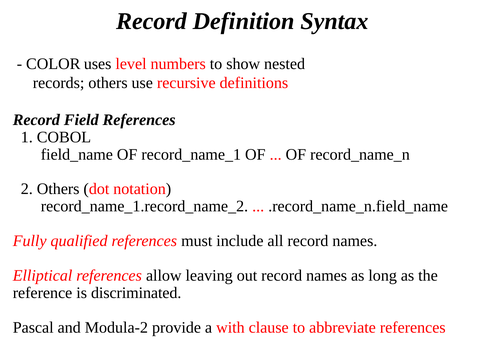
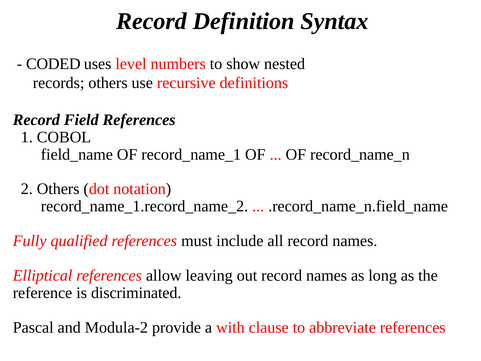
COLOR: COLOR -> CODED (53, 64)
